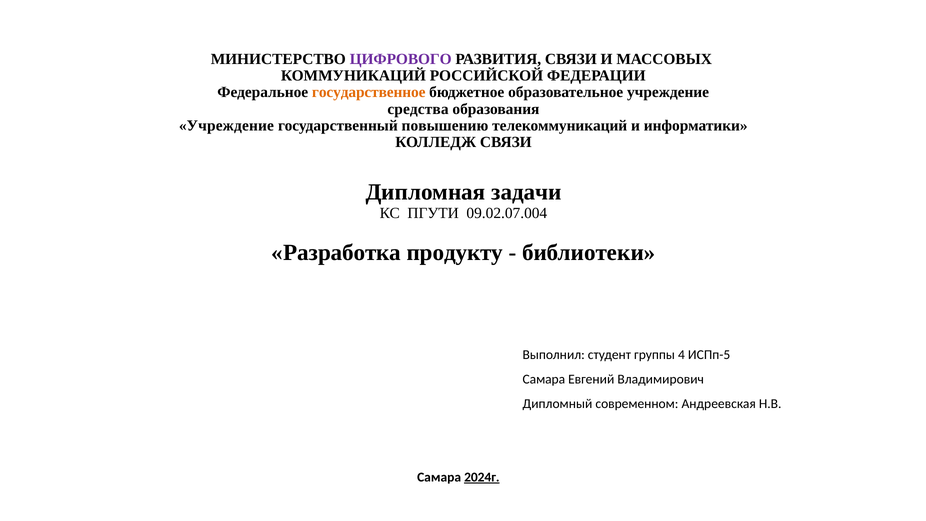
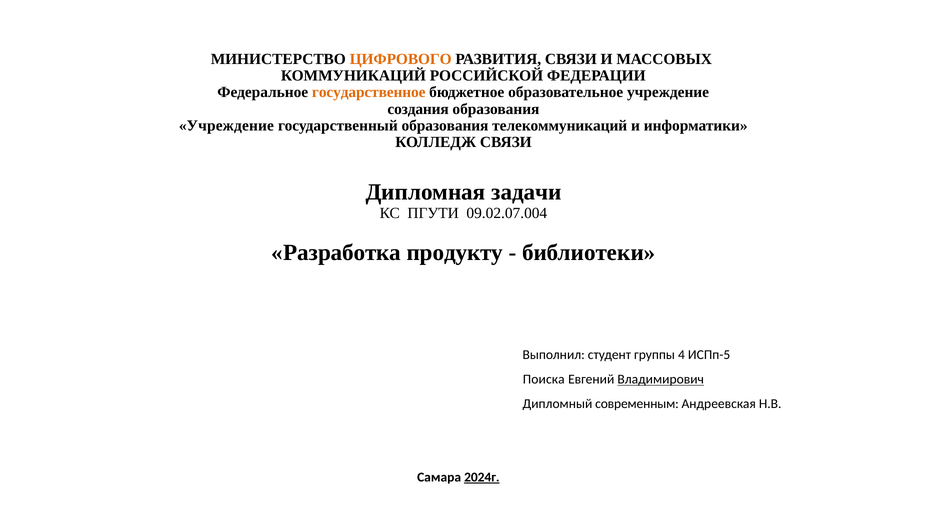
ЦИФРОВОГО colour: purple -> orange (401, 59)
средства: средства -> создания (418, 109)
государственный повышению: повышению -> образования (445, 126)
Самара: Самара -> Поиска (544, 379)
Владимирович underline: none -> present (661, 379)
современном: современном -> современным (637, 404)
